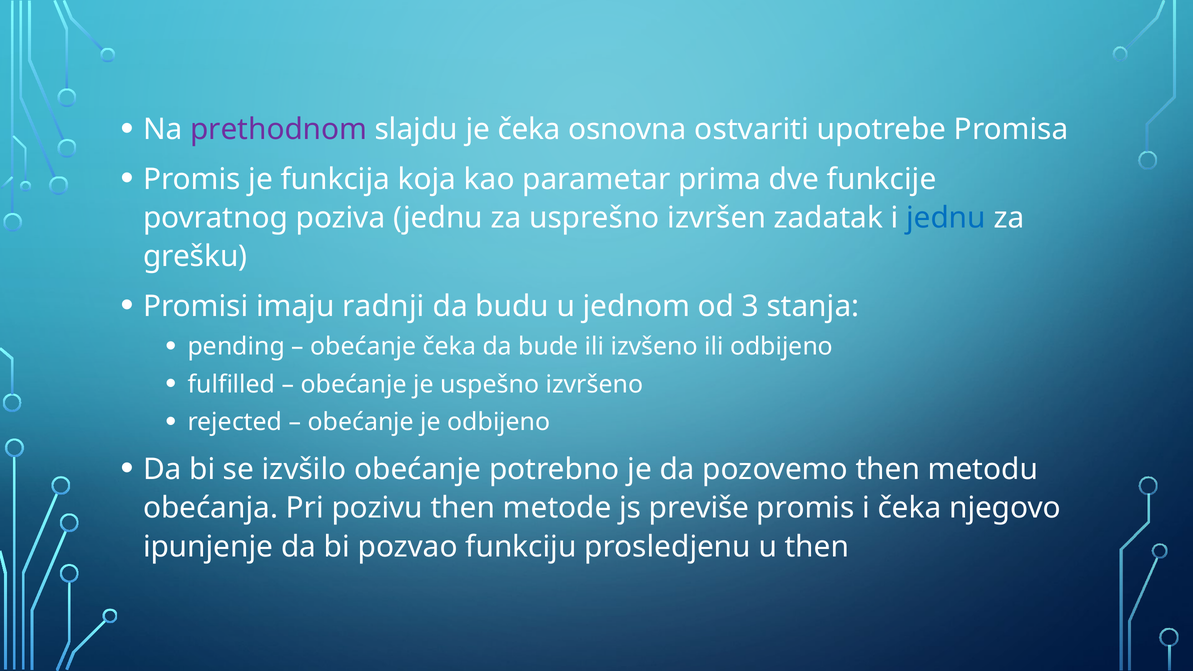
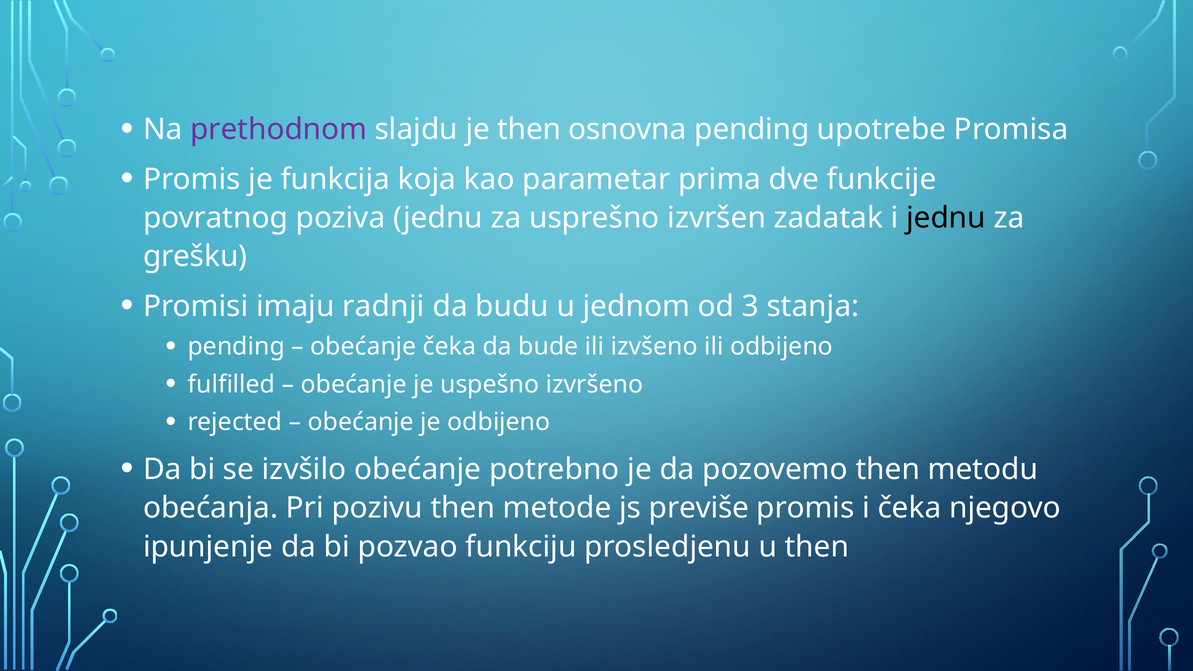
je čeka: čeka -> then (529, 129)
osnovna ostvariti: ostvariti -> pending (752, 129)
jednu colour: blue -> black (946, 218)
